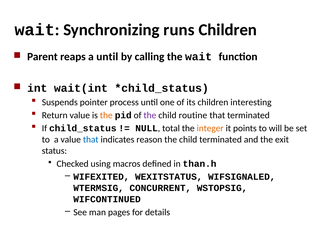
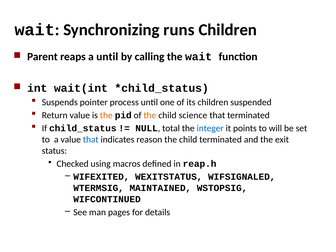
interesting: interesting -> suspended (251, 102)
the colour: purple -> orange (150, 115)
routine: routine -> science (193, 115)
integer colour: orange -> blue (210, 128)
than.h: than.h -> reap.h (200, 164)
CONCURRENT: CONCURRENT -> MAINTAINED (160, 188)
